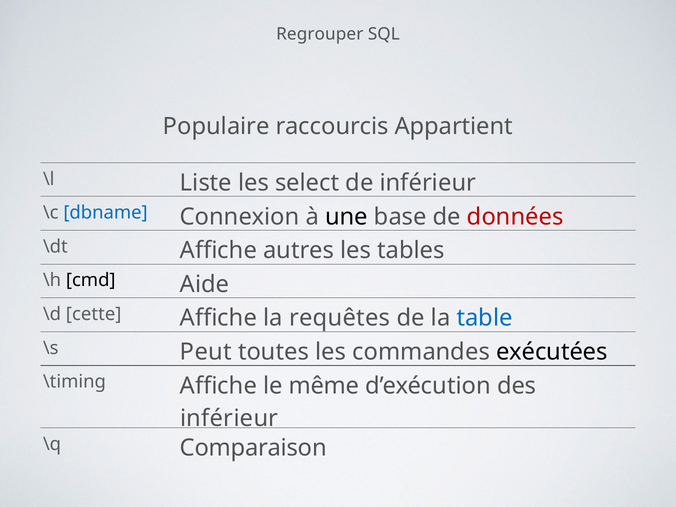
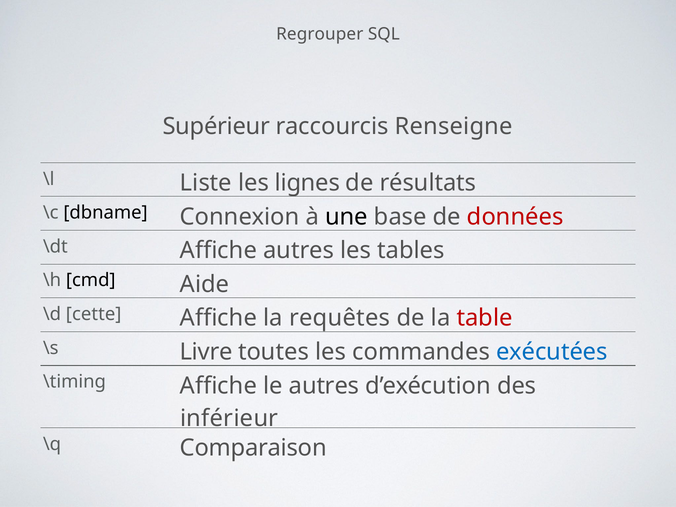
Populaire: Populaire -> Supérieur (216, 126)
Appartient: Appartient -> Renseigne (454, 126)
select: select -> lignes (307, 183)
de inférieur: inférieur -> résultats (428, 183)
dbname colour: blue -> black (106, 213)
table colour: blue -> red (485, 318)
Peut: Peut -> Livre (206, 352)
exécutées colour: black -> blue (552, 352)
le même: même -> autres (324, 386)
